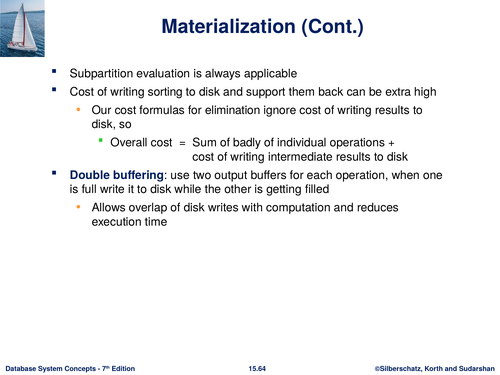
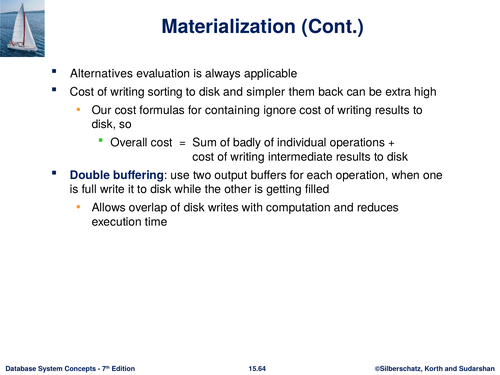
Subpartition: Subpartition -> Alternatives (102, 74)
support: support -> simpler (266, 92)
elimination: elimination -> containing (233, 110)
